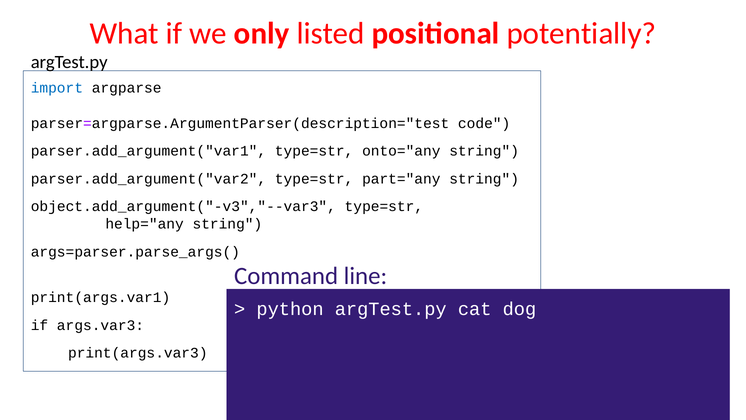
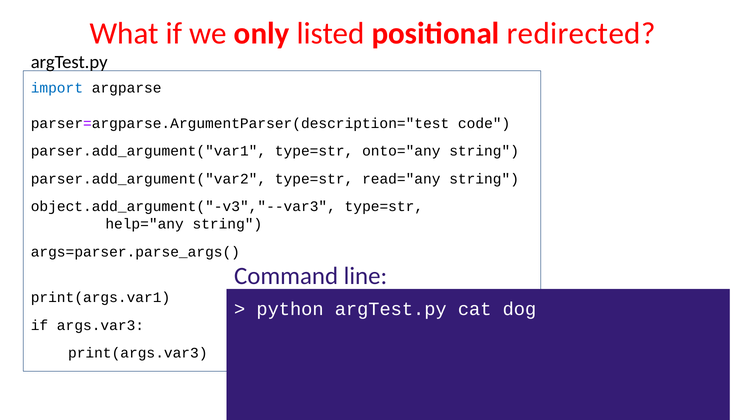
potentially: potentially -> redirected (581, 34)
part="any: part="any -> read="any (401, 179)
